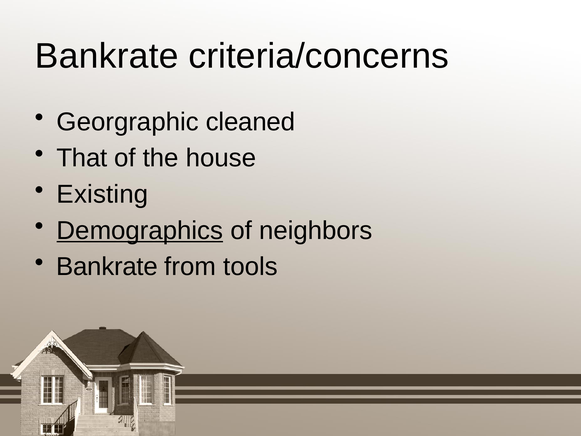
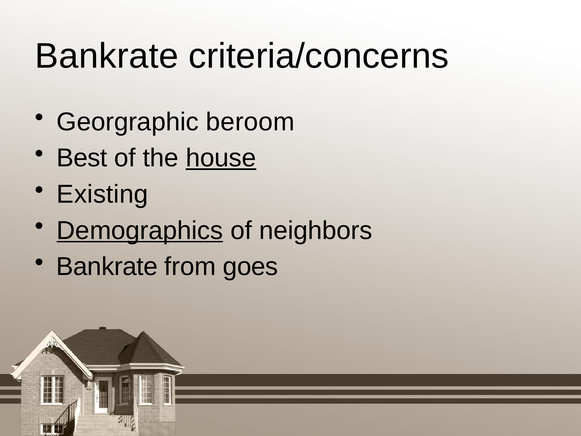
cleaned: cleaned -> beroom (250, 122)
That: That -> Best (82, 158)
house underline: none -> present (221, 158)
tools: tools -> goes (251, 267)
